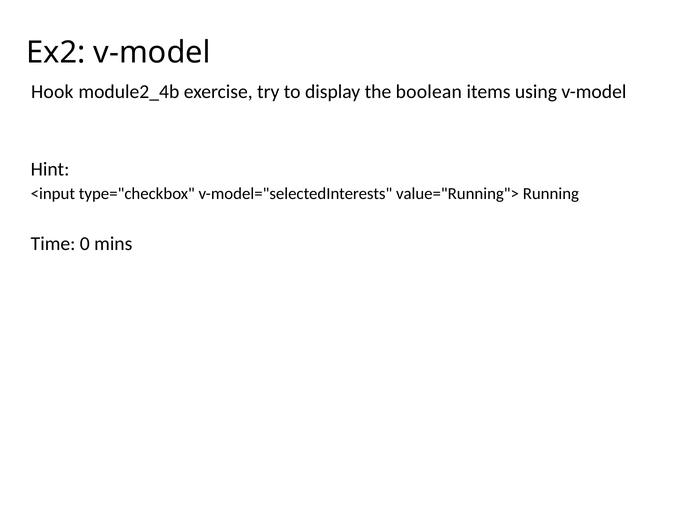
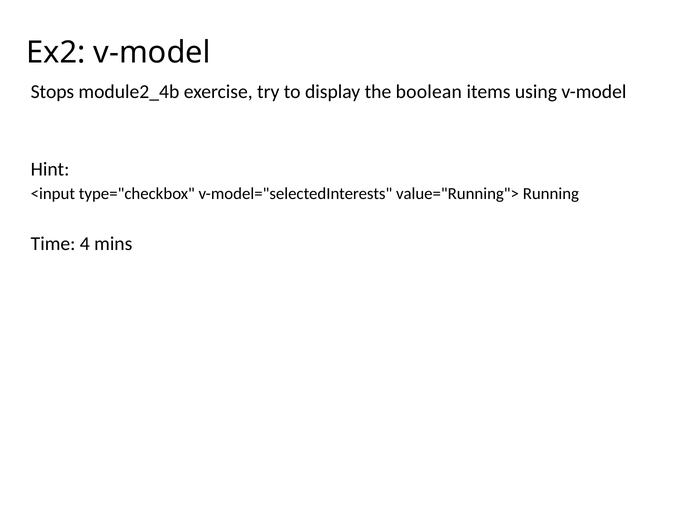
Hook: Hook -> Stops (52, 92)
0: 0 -> 4 (85, 244)
